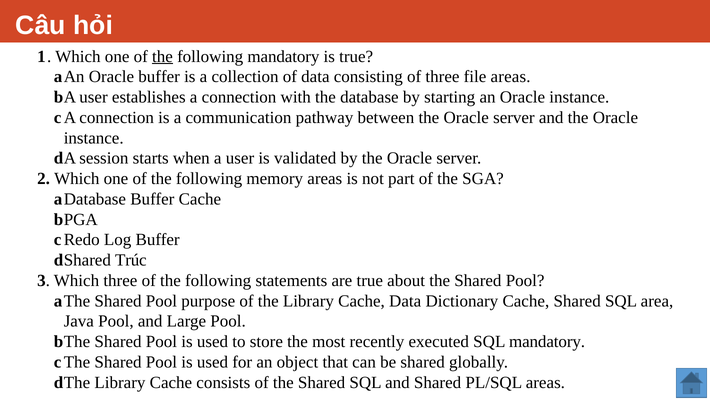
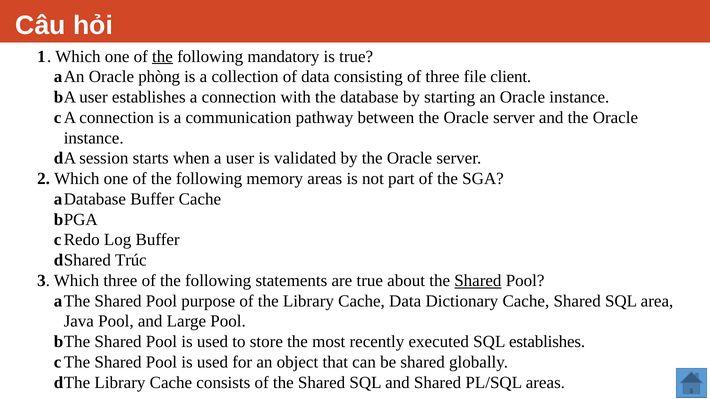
Oracle buffer: buffer -> phòng (159, 77)
file areas: areas -> client (511, 77)
Shared underline: none -> present (478, 281)
SQL mandatory: mandatory -> establishes (547, 342)
